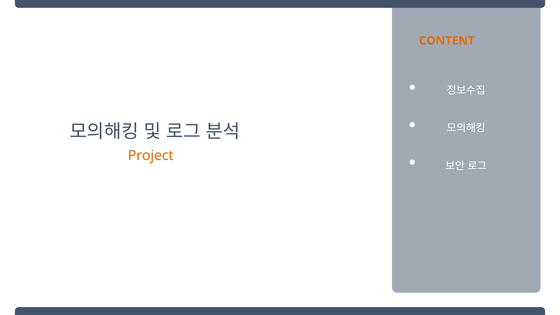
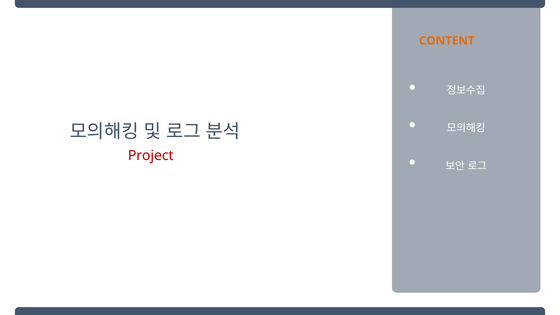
Project colour: orange -> red (151, 156)
